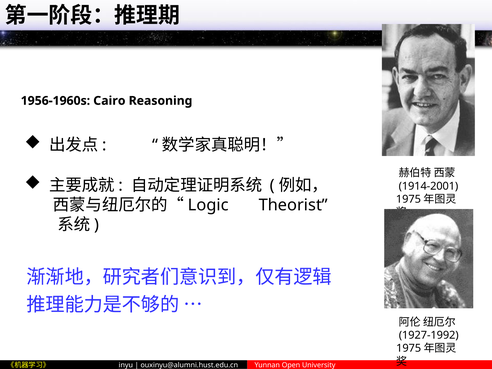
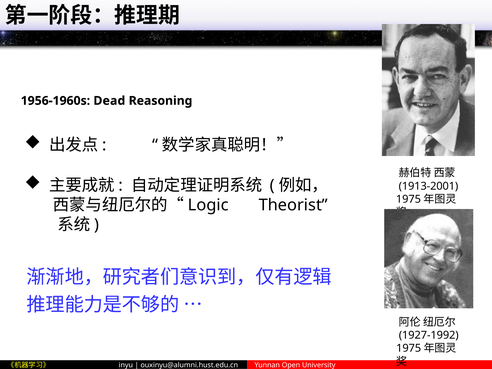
Cairo: Cairo -> Dead (109, 101)
1914-2001: 1914-2001 -> 1913-2001 (428, 186)
